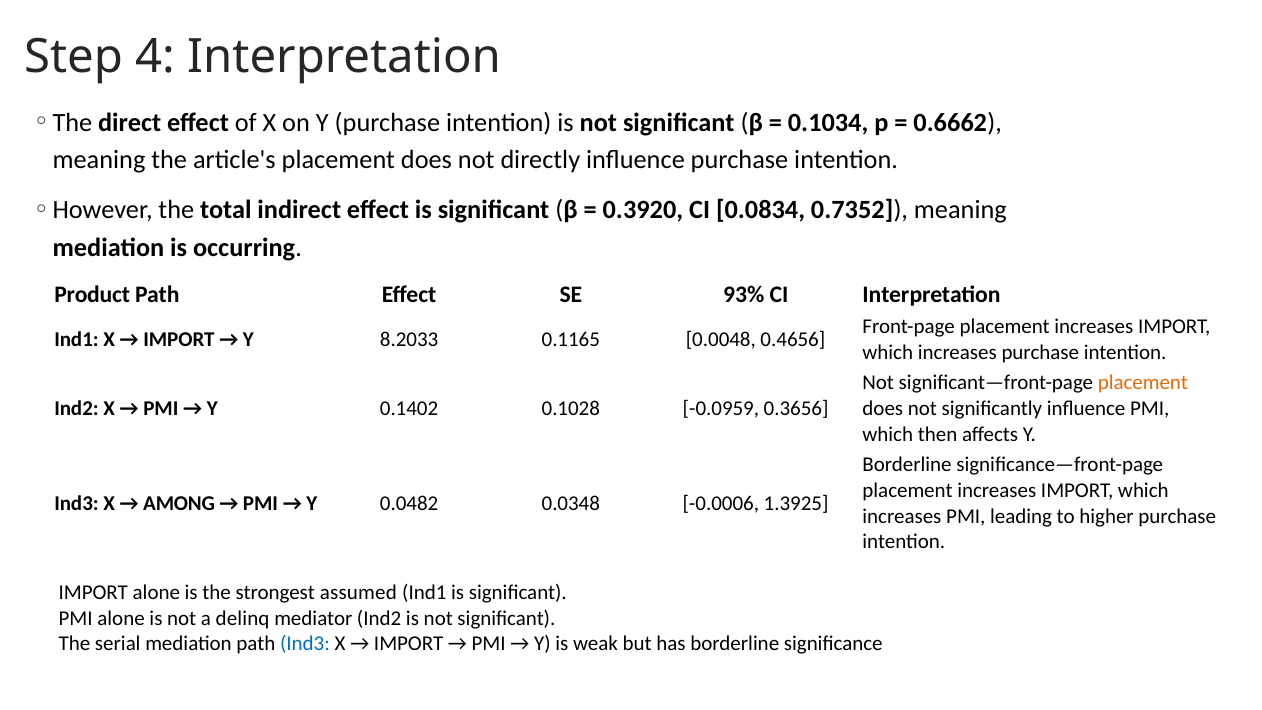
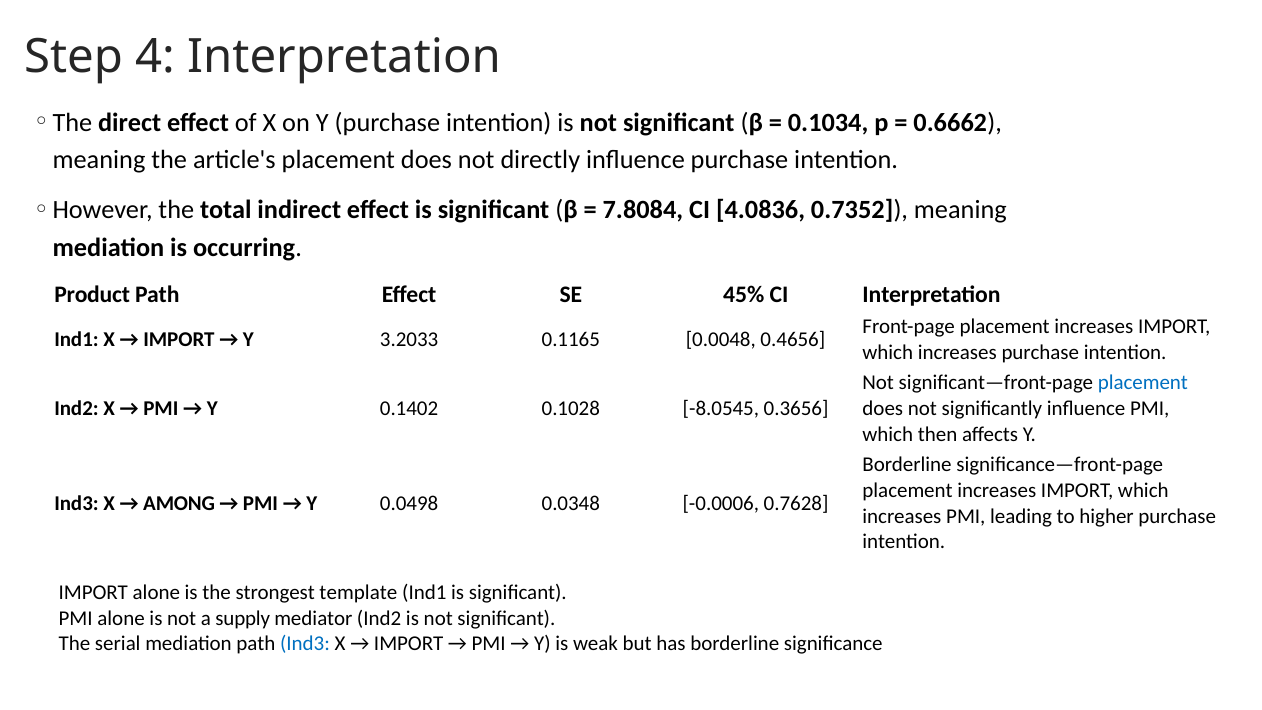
0.3920: 0.3920 -> 7.8084 (643, 210)
0.0834: 0.0834 -> 4.0836 (761, 210)
93%: 93% -> 45% (744, 294)
8.2033: 8.2033 -> 3.2033 (409, 339)
placement colour: orange -> blue (1143, 383)
-0.0959: -0.0959 -> -8.0545 (721, 408)
0.0482: 0.0482 -> 0.0498 (409, 503)
1.3925: 1.3925 -> 0.7628 (796, 503)
assumed: assumed -> template (358, 593)
delinq: delinq -> supply (243, 618)
